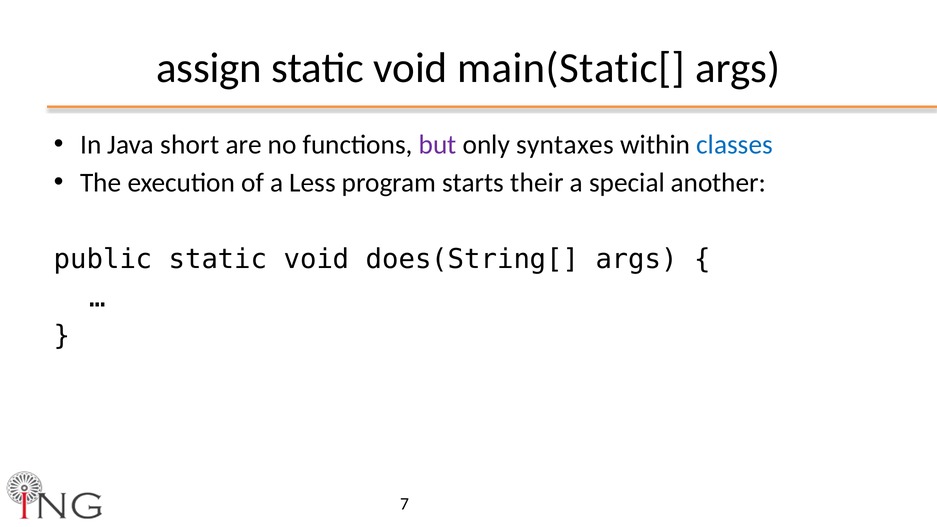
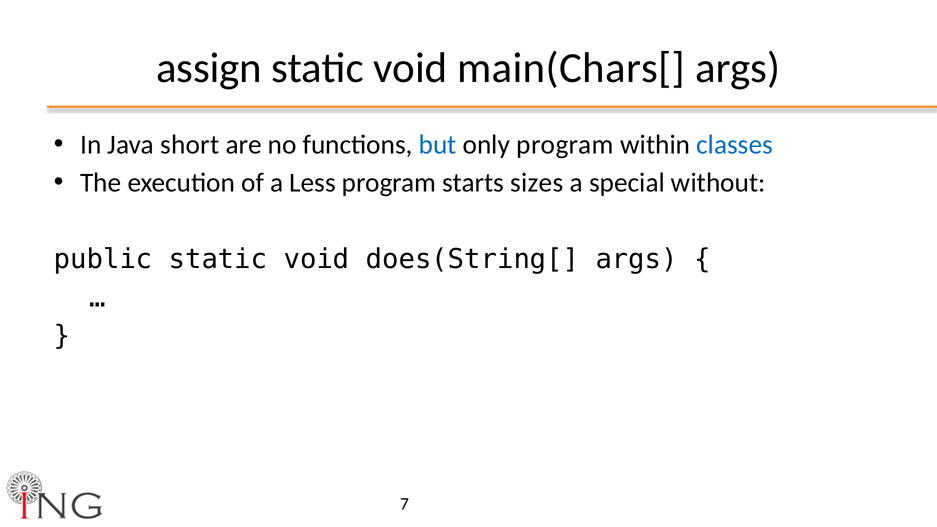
main(Static[: main(Static[ -> main(Chars[ (571, 68)
but colour: purple -> blue (438, 145)
only syntaxes: syntaxes -> program (565, 145)
their: their -> sizes (537, 183)
another: another -> without (718, 183)
